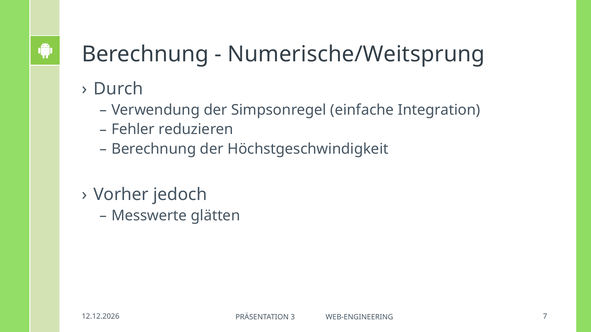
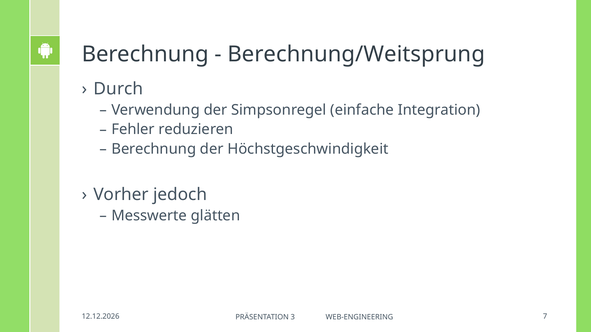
Numerische/Weitsprung: Numerische/Weitsprung -> Berechnung/Weitsprung (356, 54)
